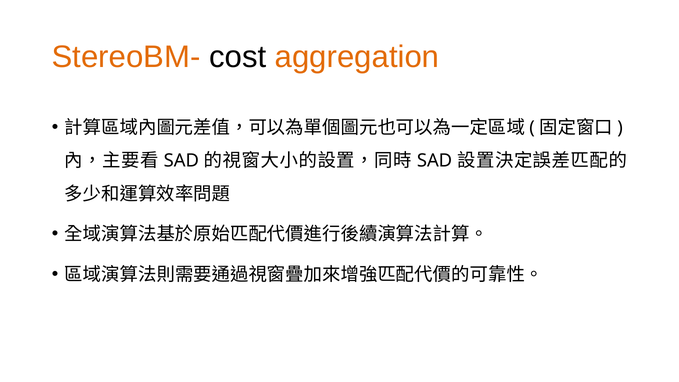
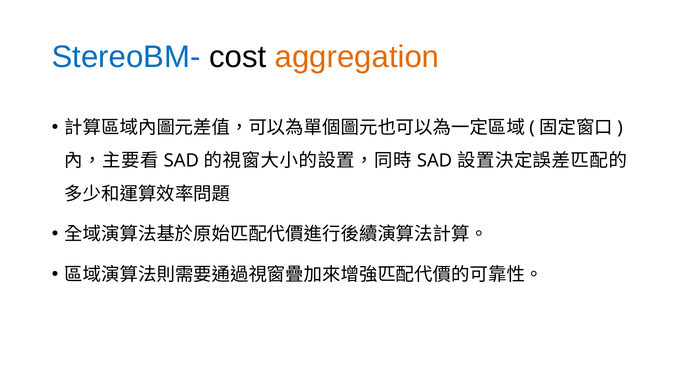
StereoBM- colour: orange -> blue (126, 57)
